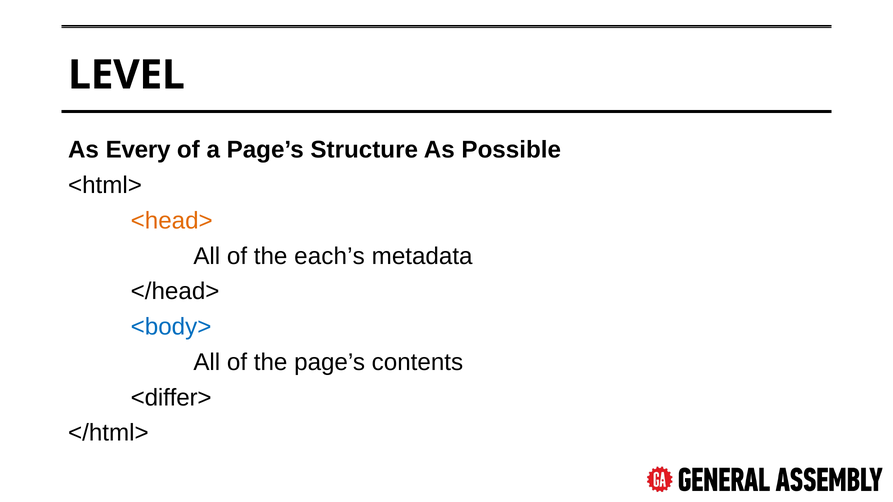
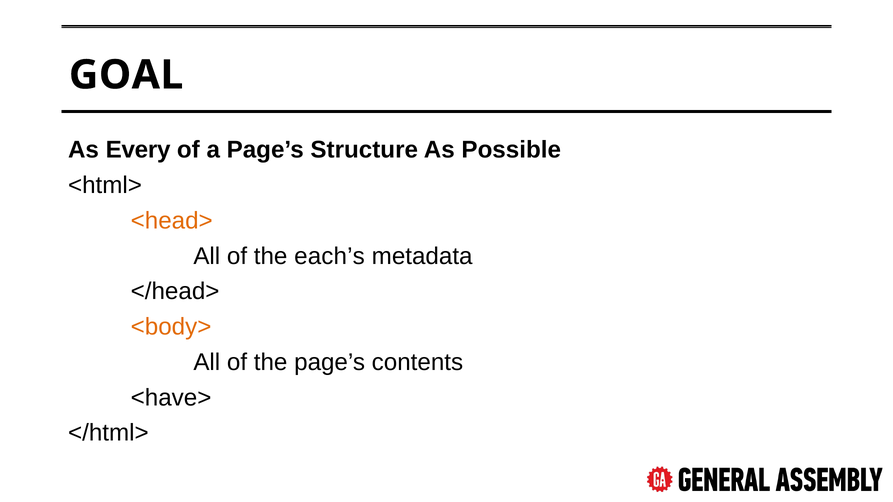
LEVEL: LEVEL -> GOAL (126, 75)
<body> colour: blue -> orange (171, 327)
<differ>: <differ> -> <have> (171, 398)
